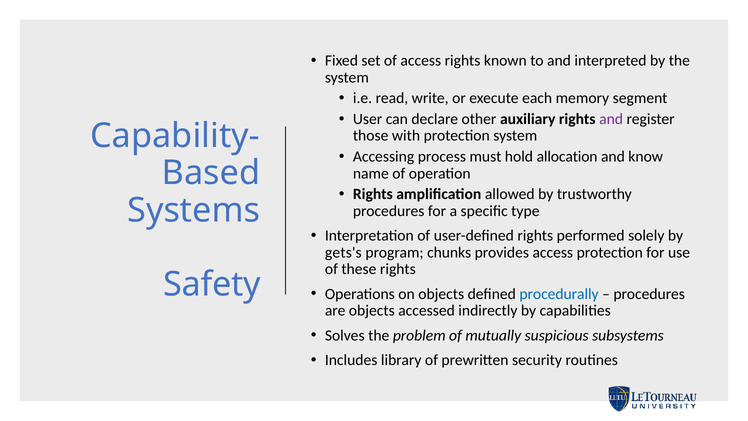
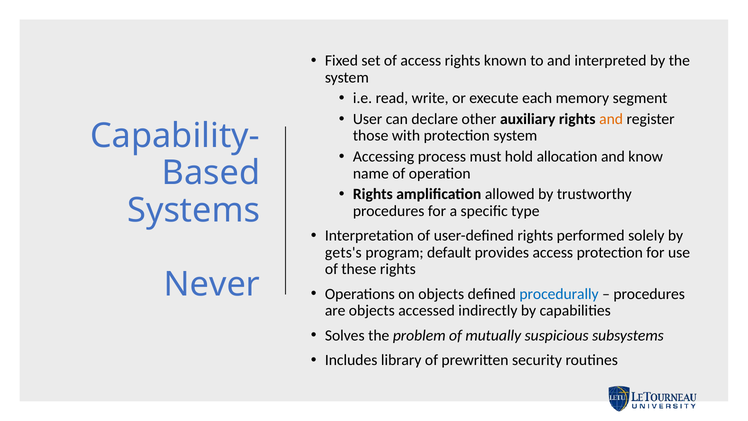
and colour: purple -> orange (611, 119)
chunks: chunks -> default (449, 252)
Safety: Safety -> Never (212, 284)
